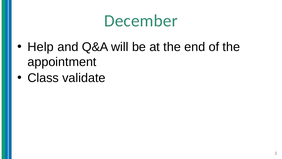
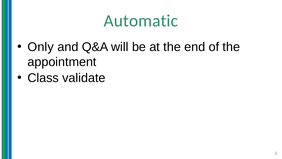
December: December -> Automatic (141, 21)
Help: Help -> Only (41, 47)
